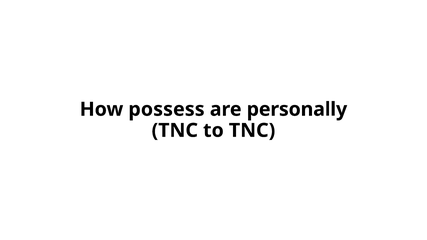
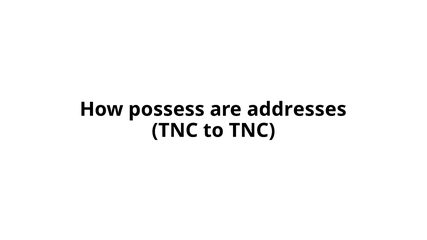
personally: personally -> addresses (297, 109)
